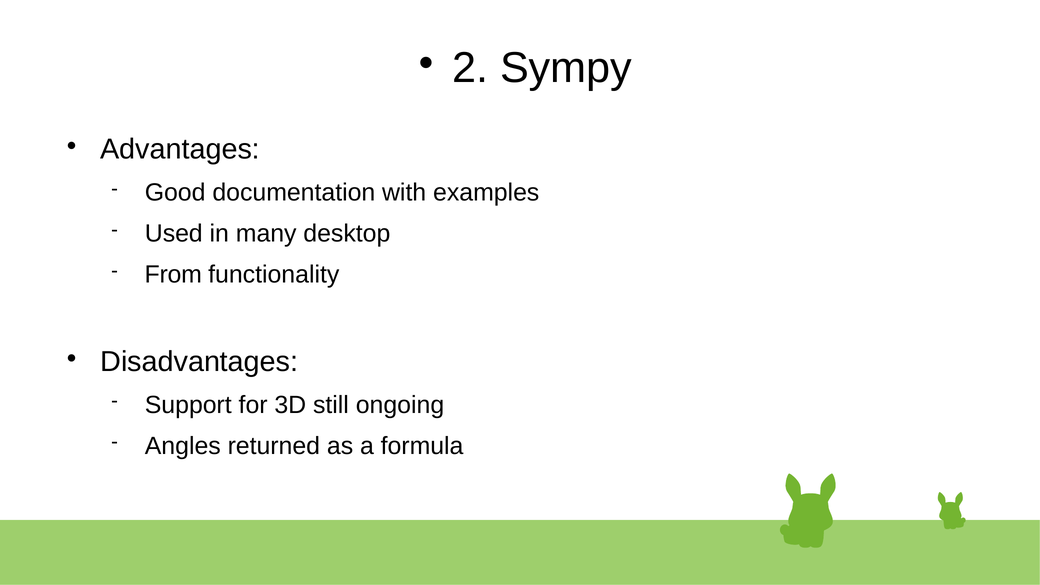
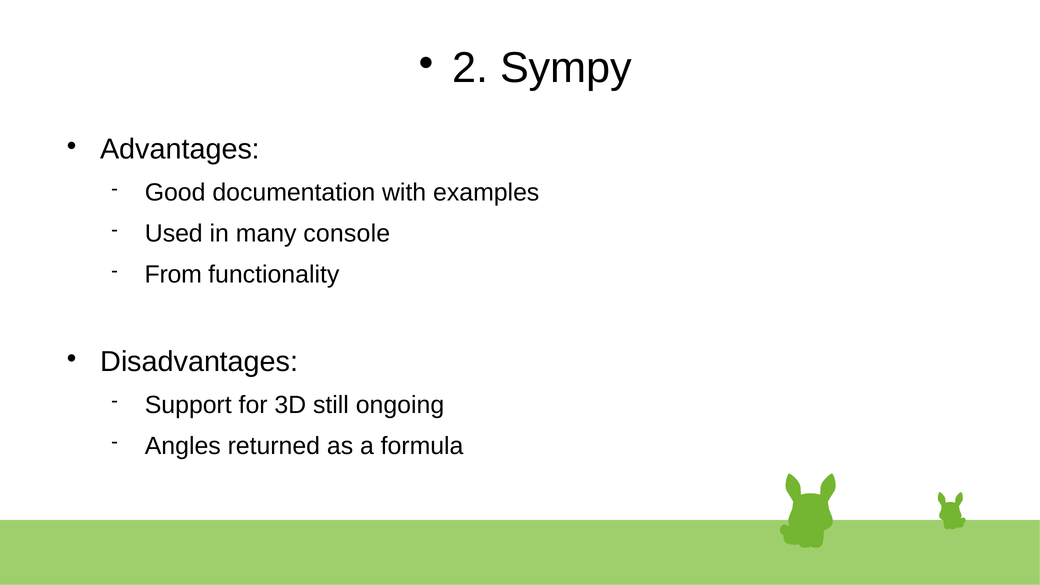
desktop: desktop -> console (347, 233)
